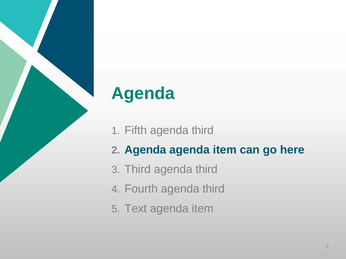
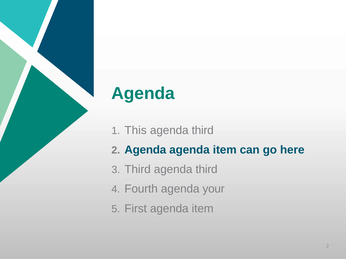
Fifth: Fifth -> This (136, 131)
Fourth agenda third: third -> your (214, 189)
Text: Text -> First (136, 209)
